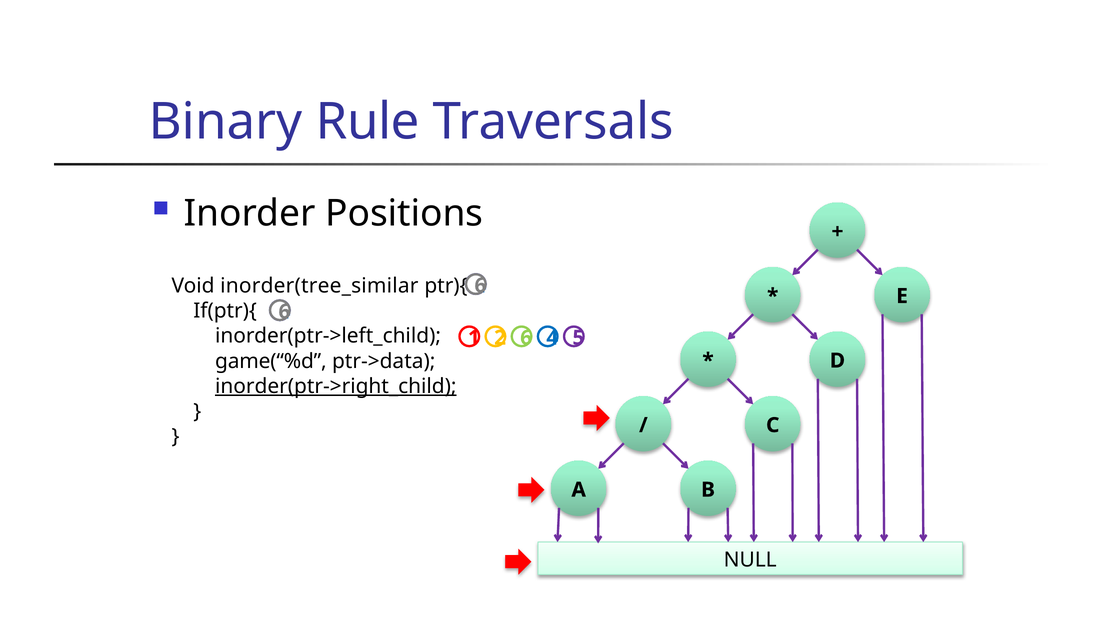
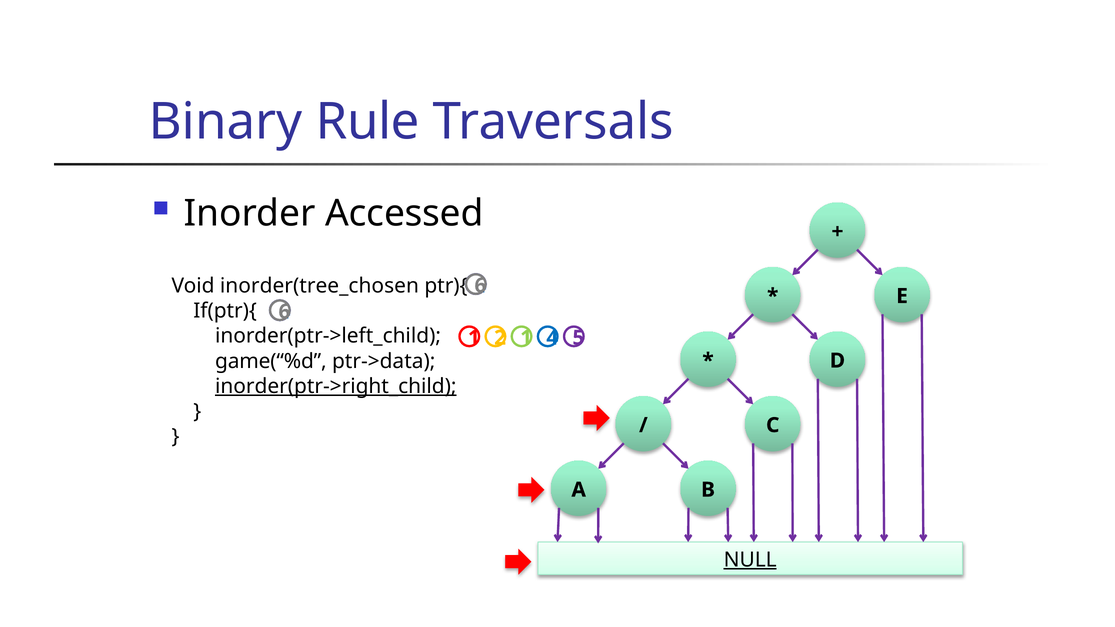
Positions: Positions -> Accessed (404, 214)
inorder(tree_similar: inorder(tree_similar -> inorder(tree_chosen (319, 286)
2 6: 6 -> 1 (526, 338)
NULL underline: none -> present (750, 560)
